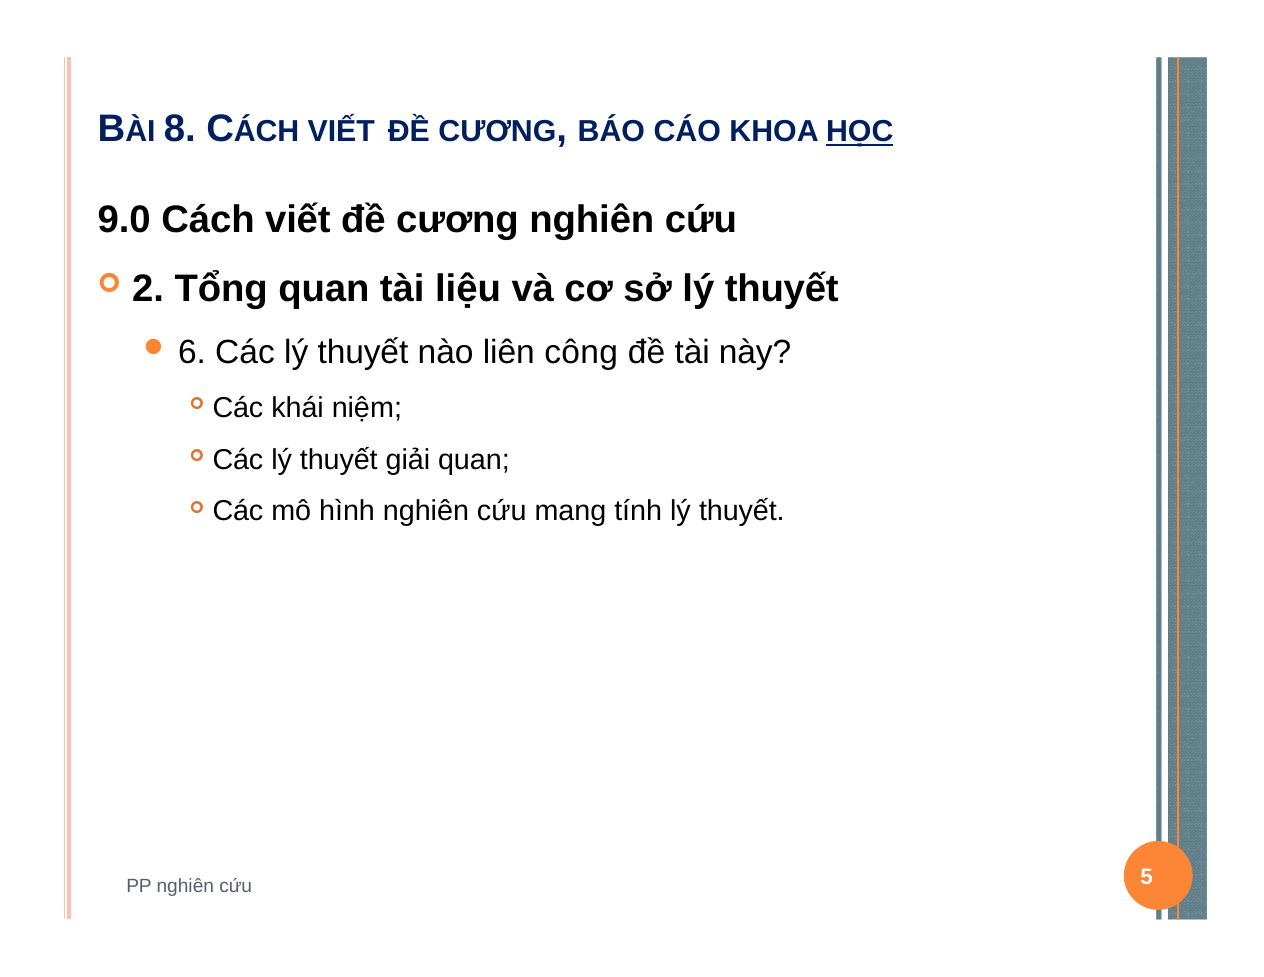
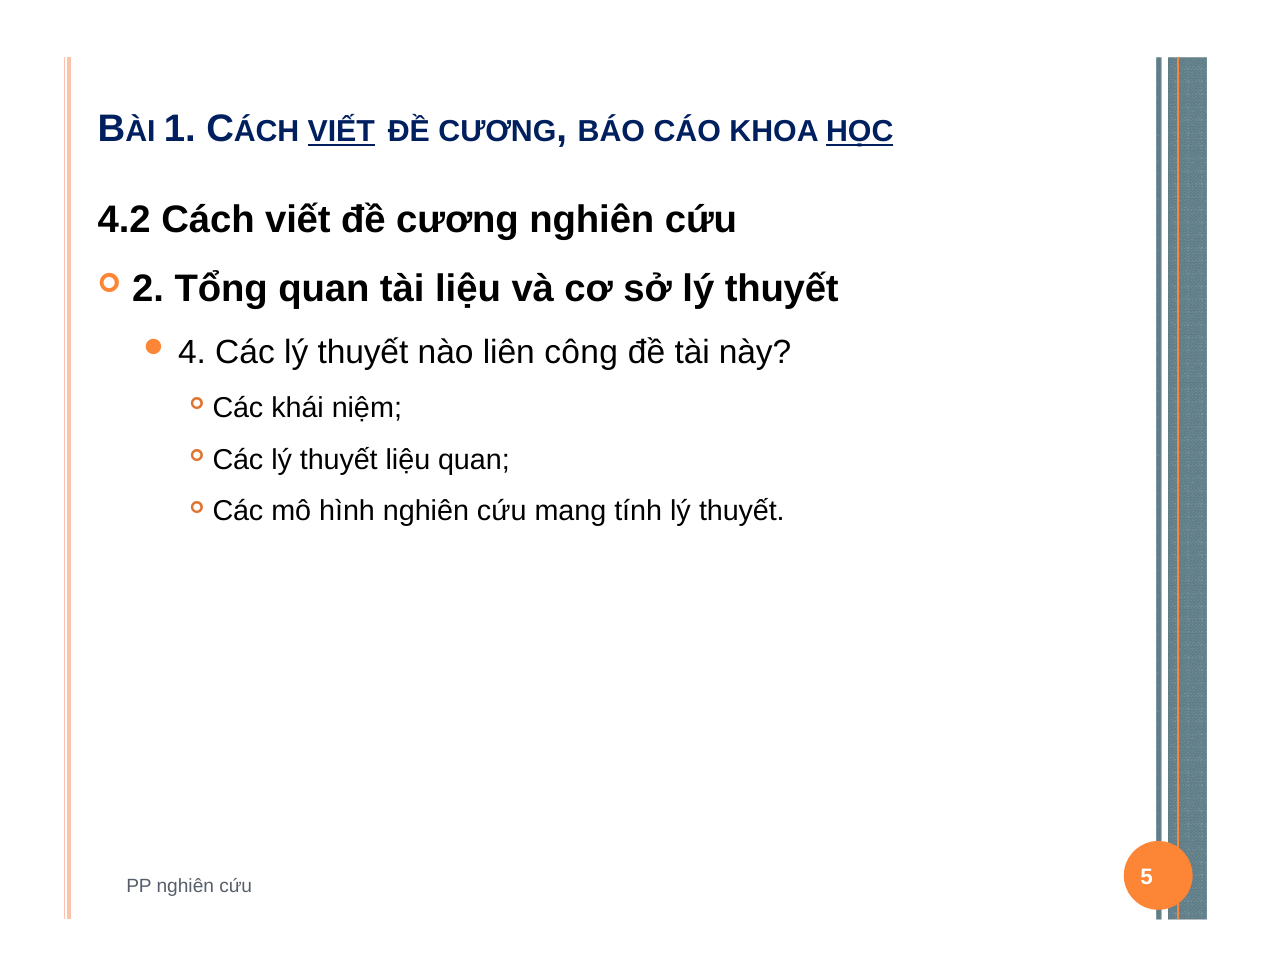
8: 8 -> 1 (180, 129)
VIẾT underline: none -> present (341, 132)
9.0: 9.0 -> 4.2 (124, 220)
6: 6 -> 4 (192, 353)
thuyết giải: giải -> liệu (408, 460)
